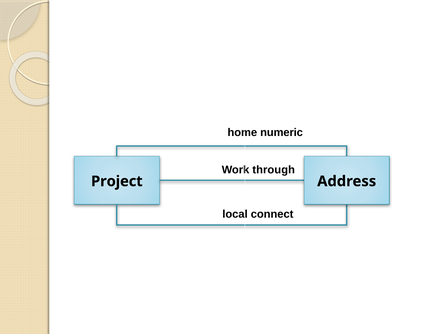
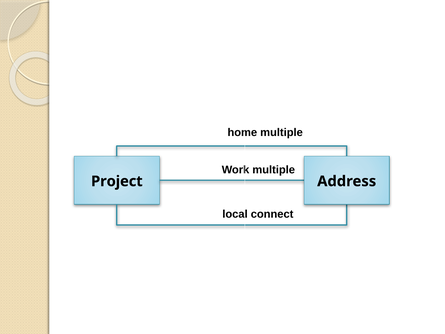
home numeric: numeric -> multiple (282, 132)
Work through: through -> multiple (274, 170)
